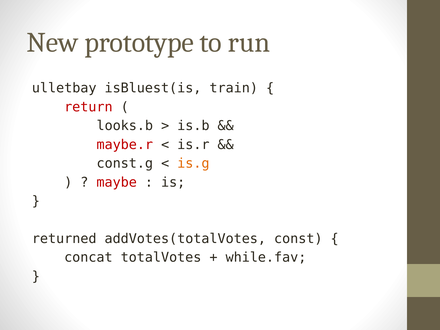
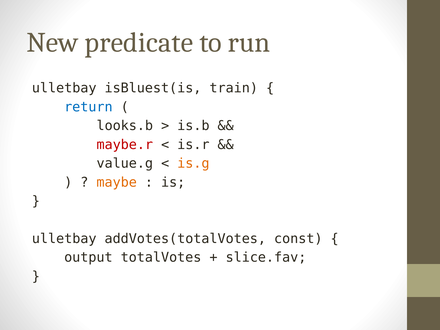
prototype: prototype -> predicate (139, 43)
return colour: red -> blue (88, 107)
const.g: const.g -> value.g (125, 163)
maybe colour: red -> orange (117, 182)
returned: returned -> ulletbay (64, 239)
concat: concat -> output (88, 258)
while.fav: while.fav -> slice.fav (266, 258)
